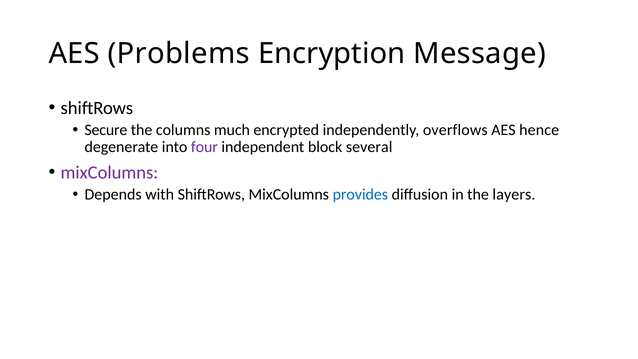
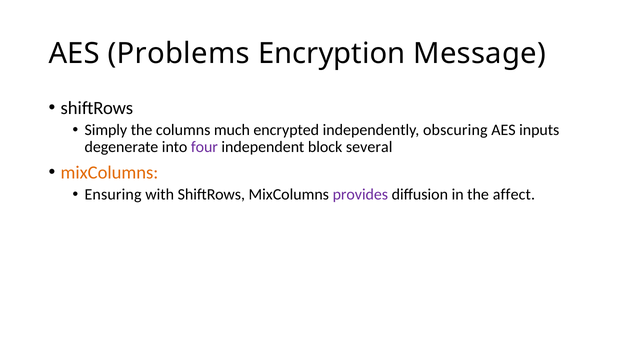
Secure: Secure -> Simply (106, 130)
overflows: overflows -> obscuring (455, 130)
hence: hence -> inputs (539, 130)
mixColumns colour: purple -> orange (109, 172)
Depends: Depends -> Ensuring (113, 194)
provides colour: blue -> purple (360, 194)
layers: layers -> affect (514, 194)
